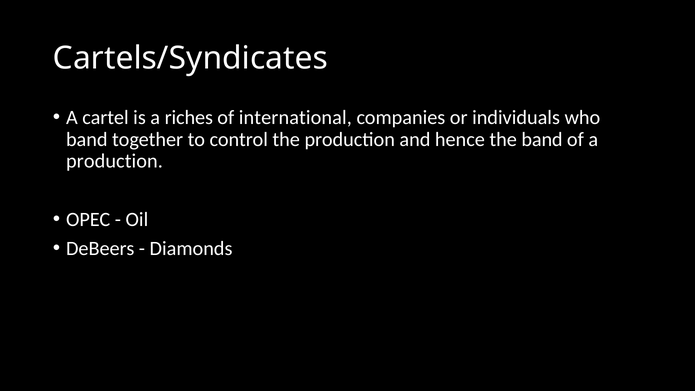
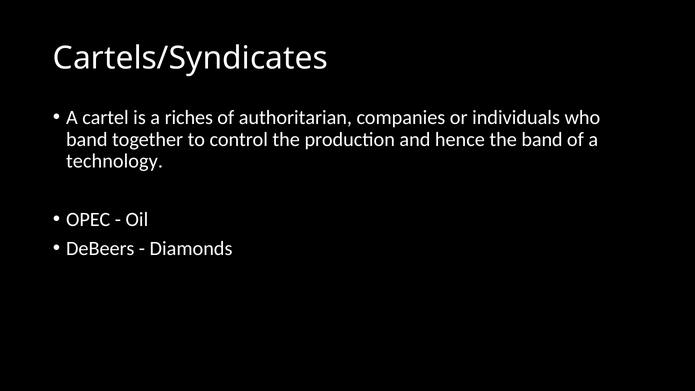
international: international -> authoritarian (295, 117)
production: production -> technology (115, 161)
